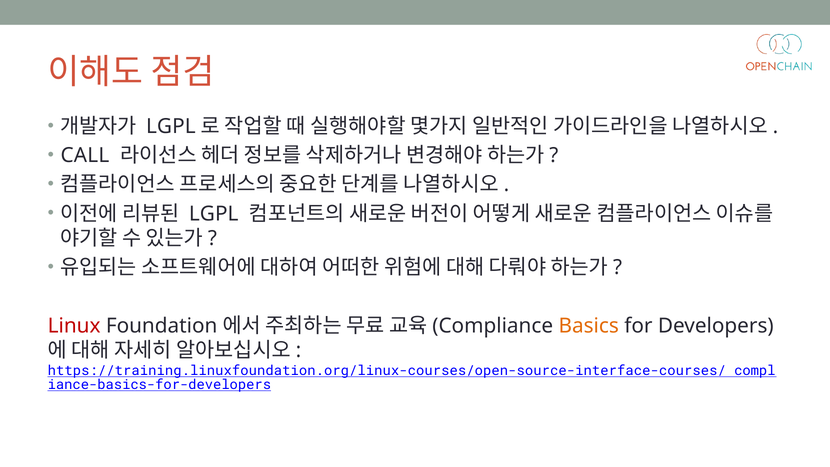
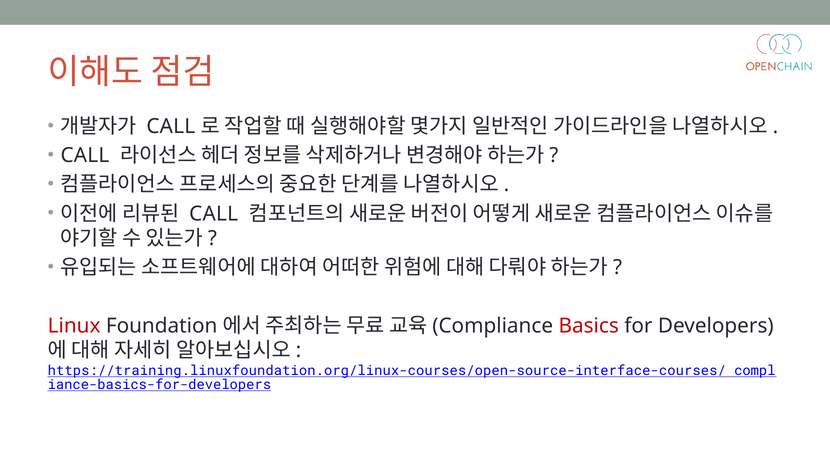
LGPL: LGPL -> CALL (171, 126)
LGPL: LGPL -> CALL (214, 214)
Basics colour: orange -> red (589, 326)
